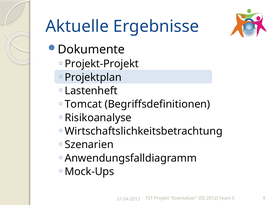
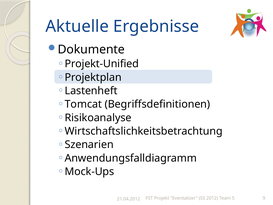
Projekt-Projekt: Projekt-Projekt -> Projekt-Unified (102, 64)
